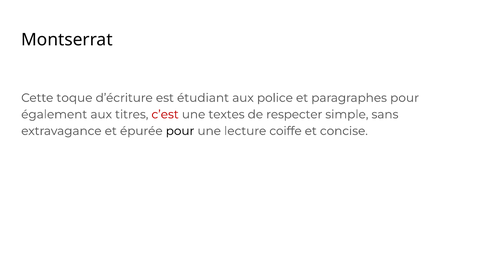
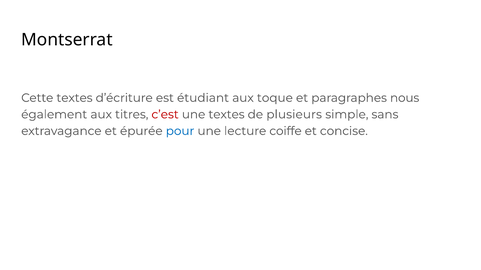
Cette toque: toque -> textes (75, 98)
police: police -> toque (275, 98)
paragraphes pour: pour -> nous (405, 98)
respecter: respecter -> plusieurs (294, 115)
pour colour: black -> blue (180, 131)
